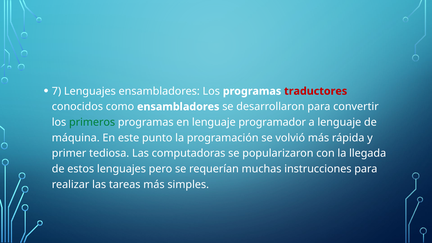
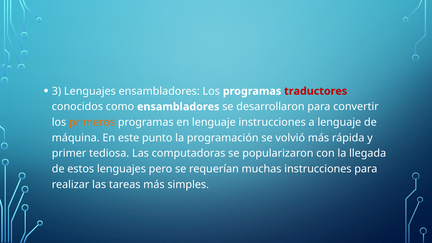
7: 7 -> 3 (56, 91)
primeros colour: green -> orange (92, 122)
lenguaje programador: programador -> instrucciones (272, 122)
